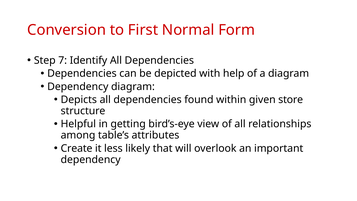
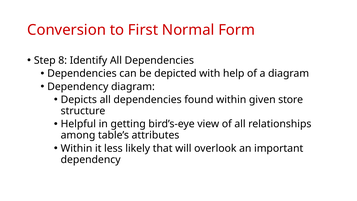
7: 7 -> 8 (63, 60)
Create: Create -> Within (77, 148)
